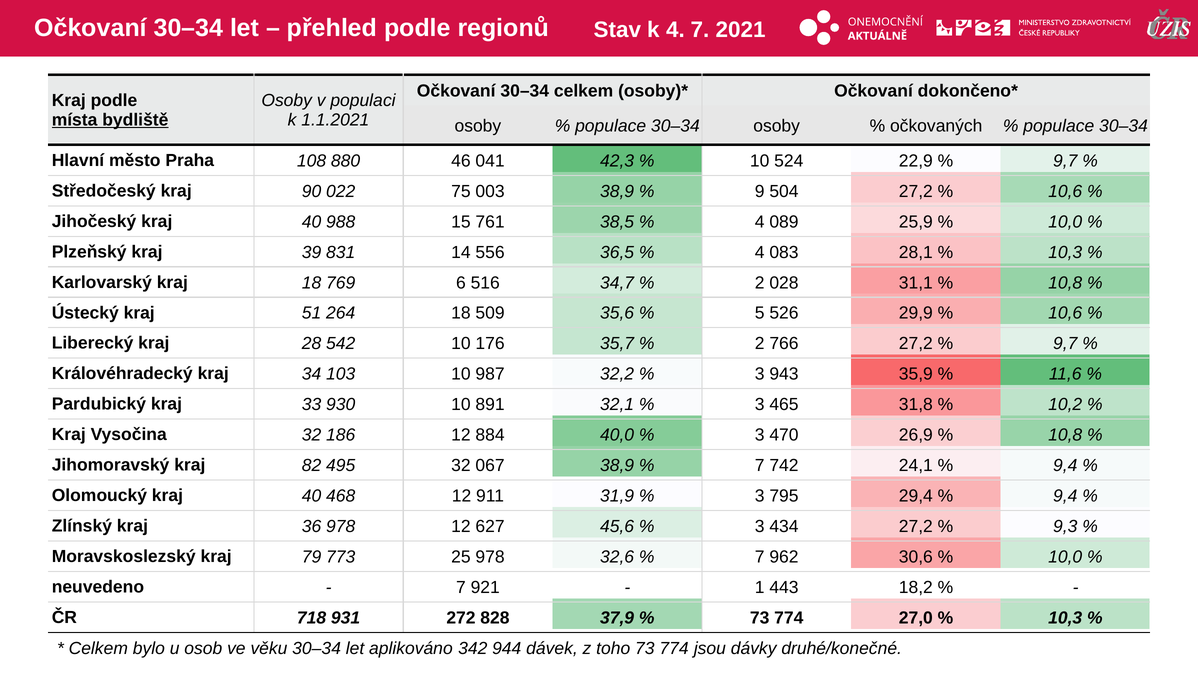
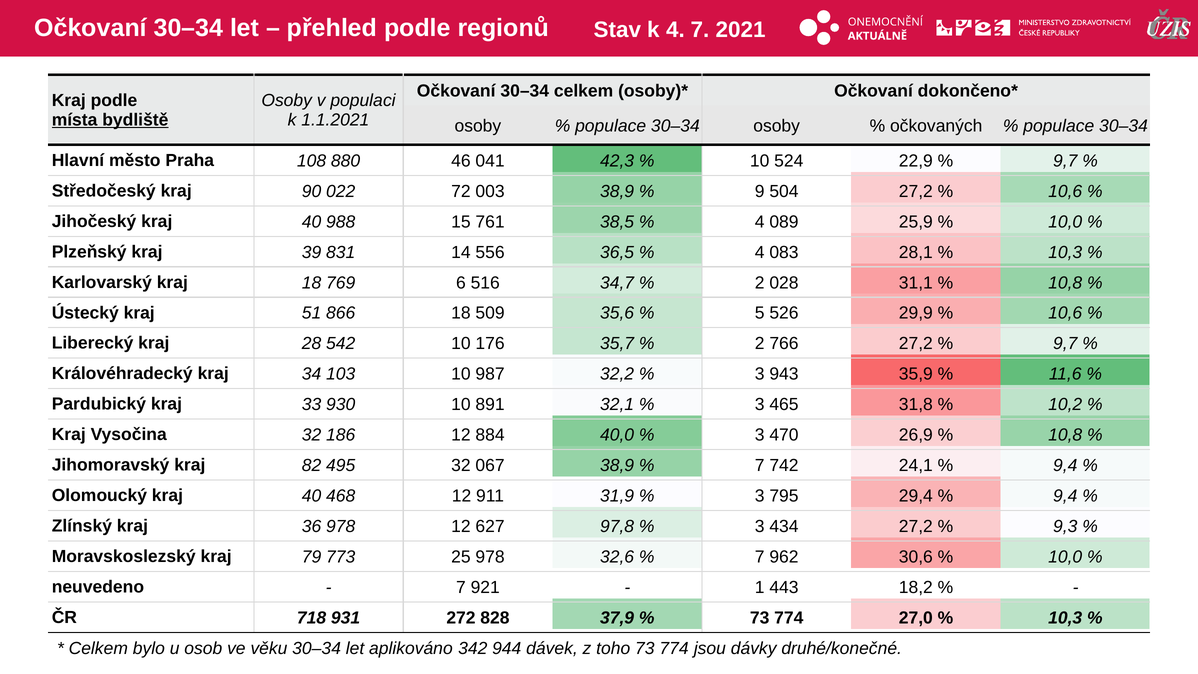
75: 75 -> 72 (461, 191)
264: 264 -> 866 (341, 313)
45,6: 45,6 -> 97,8 (617, 526)
